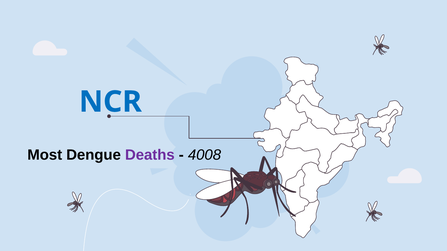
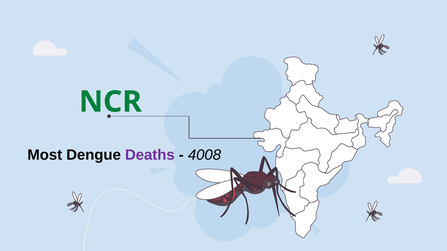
NCR colour: blue -> green (110, 102)
